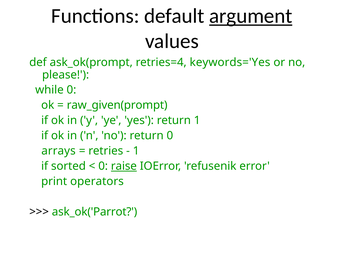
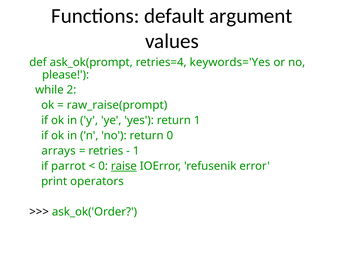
argument underline: present -> none (251, 16)
while 0: 0 -> 2 (71, 90)
raw_given(prompt: raw_given(prompt -> raw_raise(prompt (117, 105)
sorted: sorted -> parrot (68, 166)
ask_ok('Parrot: ask_ok('Parrot -> ask_ok('Order (94, 212)
